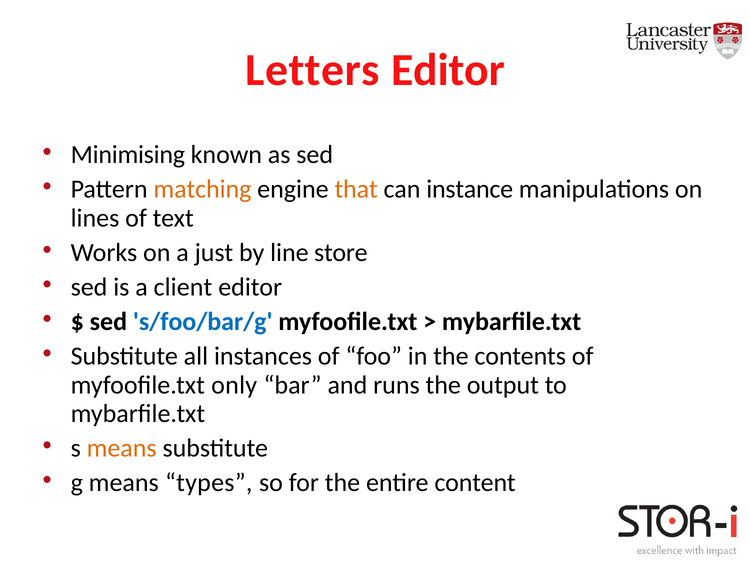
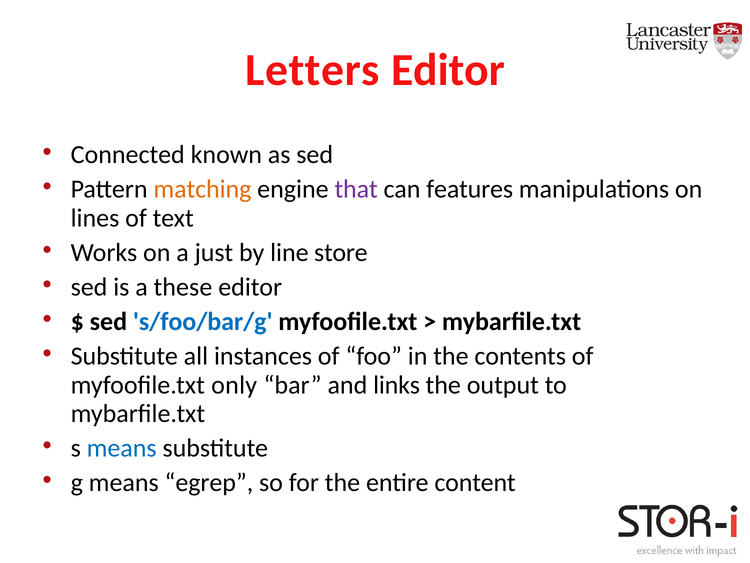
Minimising: Minimising -> Connected (128, 155)
that colour: orange -> purple (356, 189)
instance: instance -> features (470, 189)
client: client -> these (183, 287)
runs: runs -> links (397, 385)
means colour: orange -> blue (122, 448)
types: types -> egrep (209, 482)
